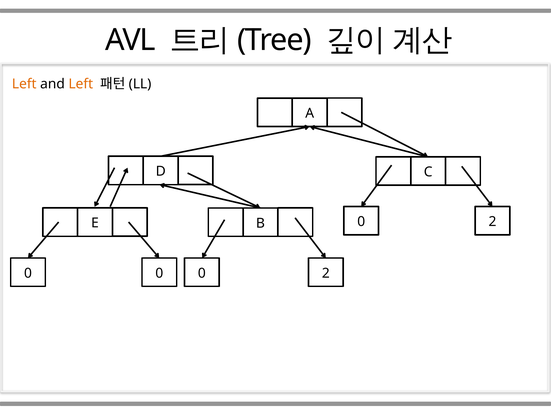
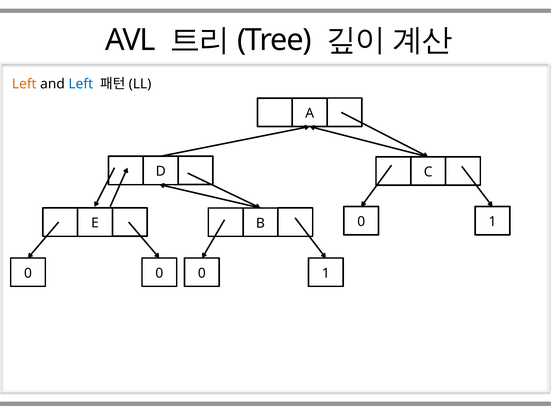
Left colour: orange -> blue (81, 84)
2: 2 -> 1 (492, 222)
0 0 2: 2 -> 1 (326, 273)
